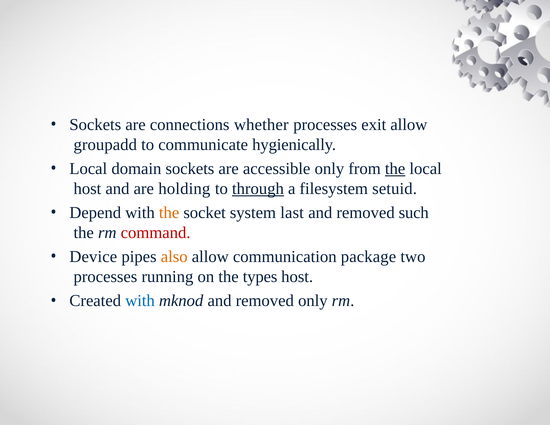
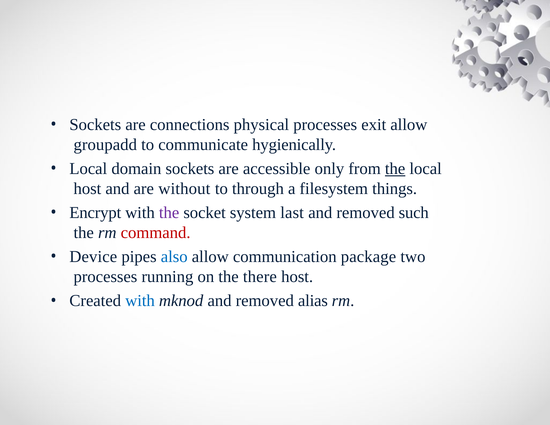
whether: whether -> physical (261, 125)
holding: holding -> without (184, 189)
through underline: present -> none (258, 189)
setuid: setuid -> things (395, 189)
Depend: Depend -> Encrypt (95, 213)
the colour: orange -> purple (169, 213)
also colour: orange -> blue (174, 257)
types: types -> there (260, 277)
removed only: only -> alias (313, 301)
